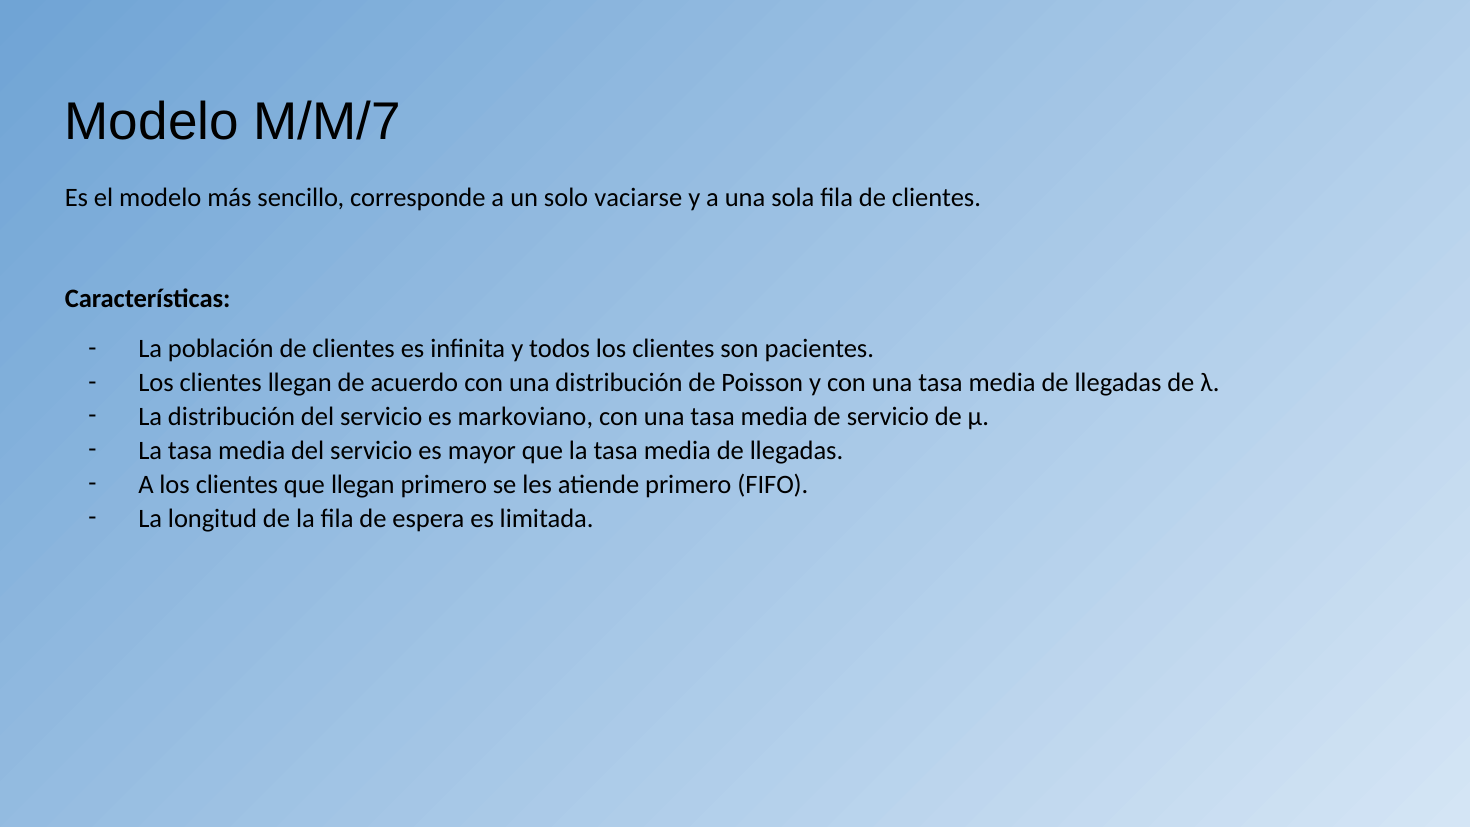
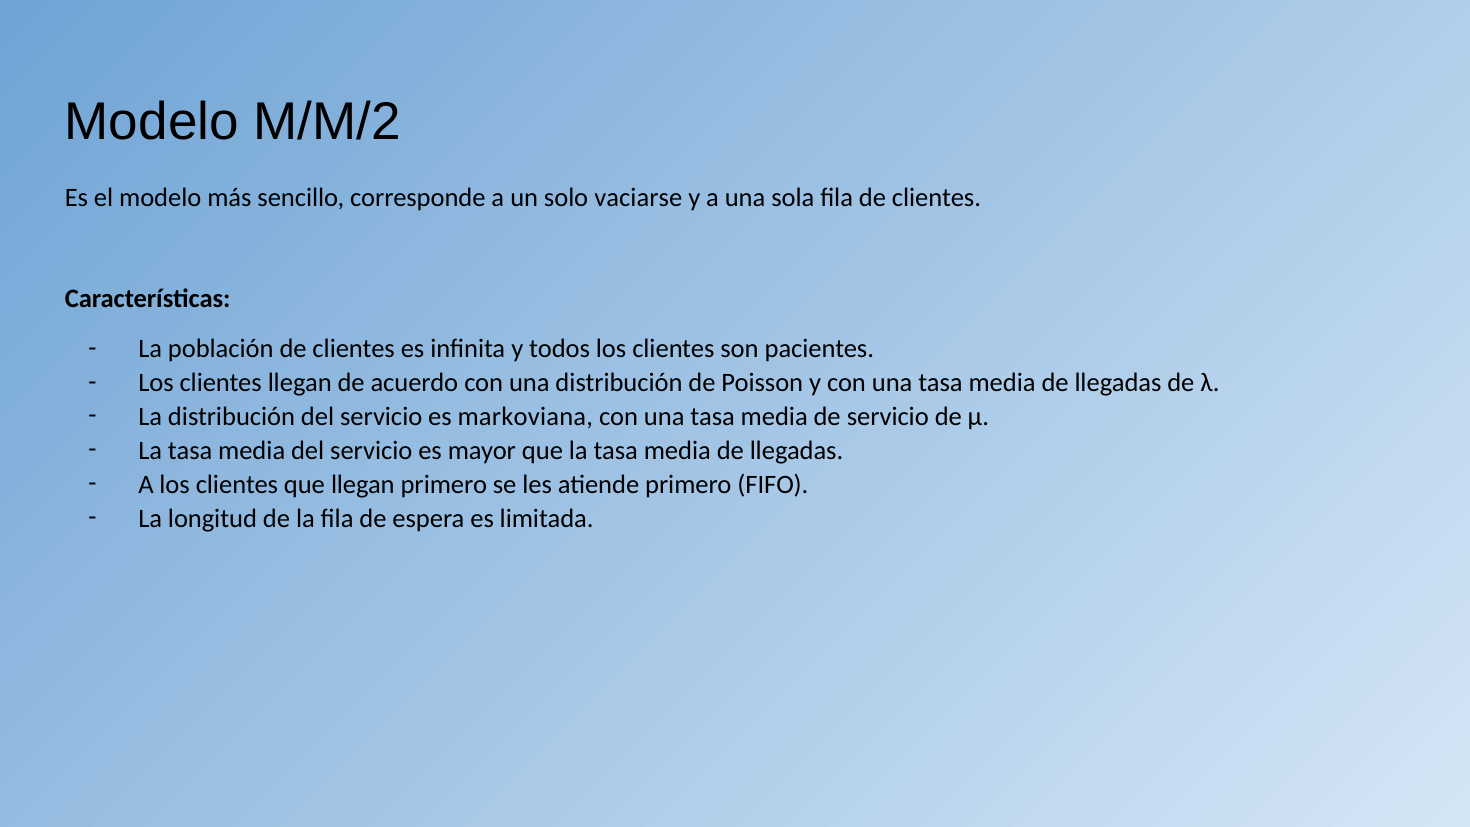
M/M/7: M/M/7 -> M/M/2 (327, 122)
markoviano: markoviano -> markoviana (525, 417)
